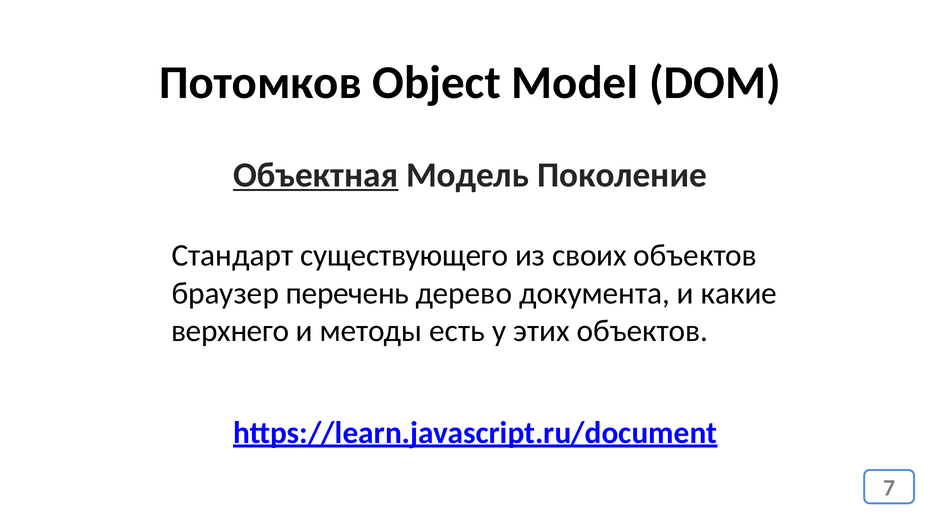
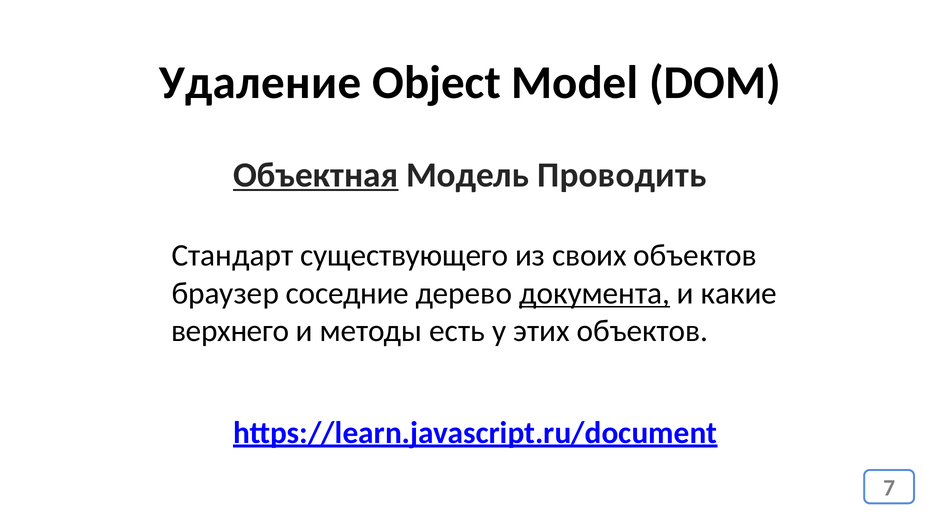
Потомков: Потомков -> Удаление (260, 83)
Поколение: Поколение -> Проводить (622, 175)
перечень: перечень -> соседние (348, 293)
документа underline: none -> present (595, 293)
